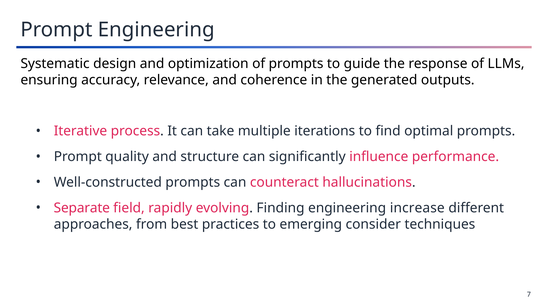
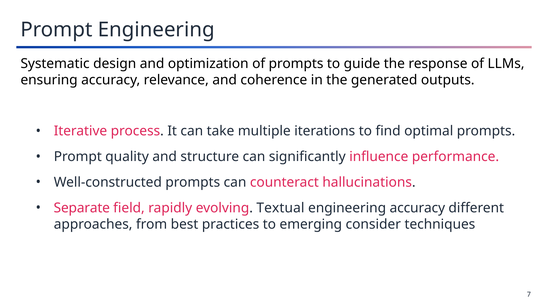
Finding: Finding -> Textual (280, 208)
engineering increase: increase -> accuracy (417, 208)
